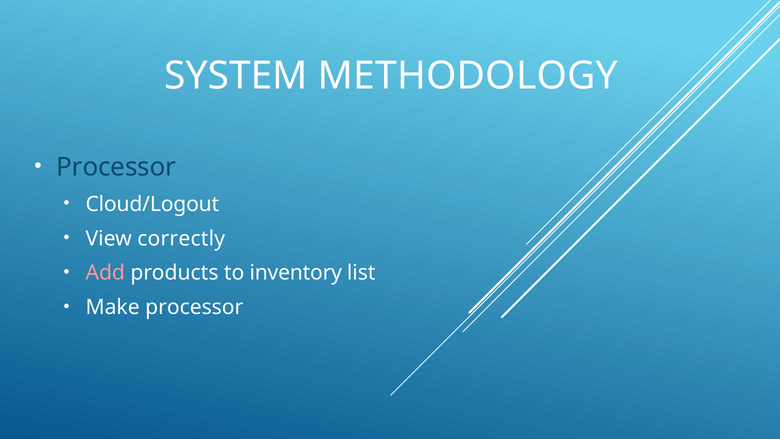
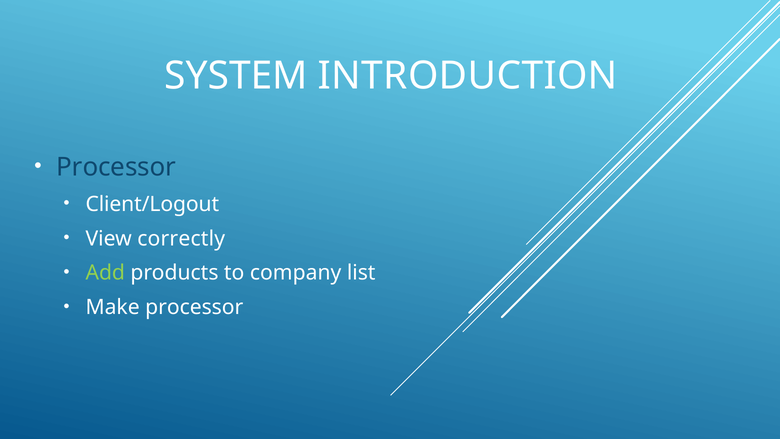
METHODOLOGY: METHODOLOGY -> INTRODUCTION (468, 76)
Cloud/Logout: Cloud/Logout -> Client/Logout (152, 204)
Add colour: pink -> light green (105, 273)
inventory: inventory -> company (296, 273)
